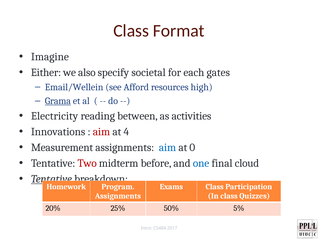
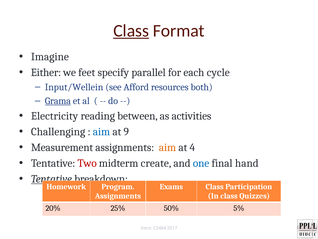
Class underline: none -> present (131, 31)
also: also -> feet (87, 72)
societal: societal -> parallel (149, 72)
gates: gates -> cycle (218, 72)
Email/Wellein: Email/Wellein -> Input/Wellein (74, 87)
high: high -> both (202, 87)
Innovations: Innovations -> Challenging (58, 131)
aim colour: red -> blue (101, 131)
4: 4 -> 9 (126, 131)
aim colour: blue -> orange (167, 147)
0: 0 -> 4 (192, 147)
before: before -> create (156, 163)
cloud: cloud -> hand (247, 163)
